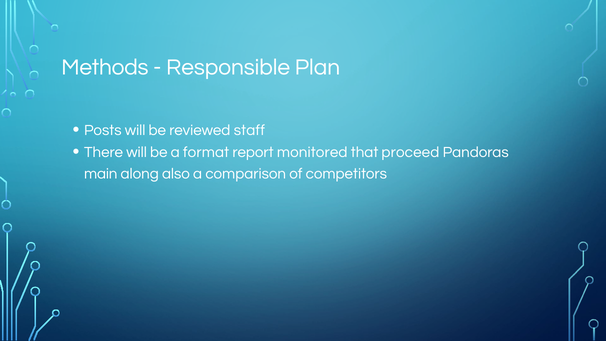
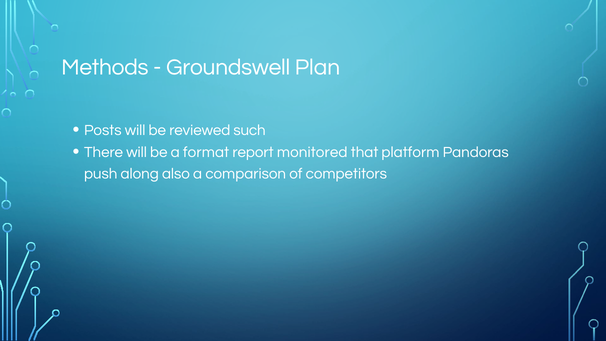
Responsible: Responsible -> Groundswell (228, 67)
staff: staff -> such (250, 130)
proceed: proceed -> platform (410, 152)
main: main -> push (101, 174)
